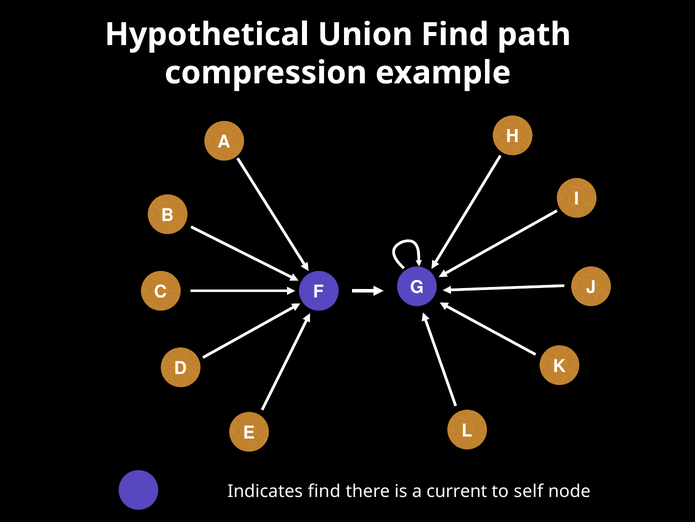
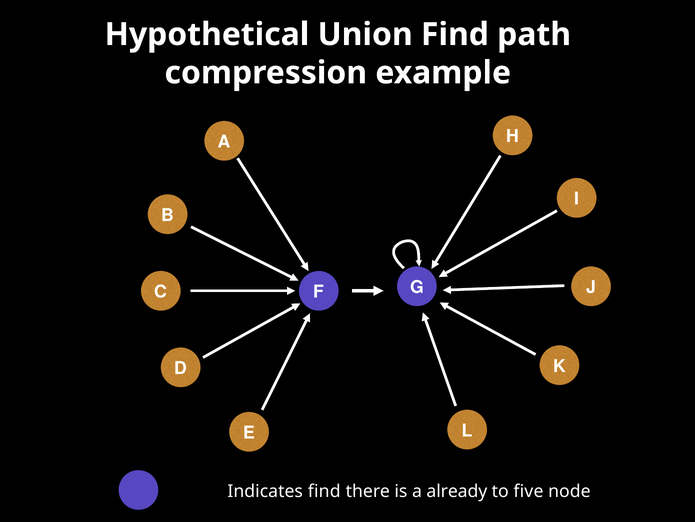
current: current -> already (457, 490)
self: self -> five (528, 490)
